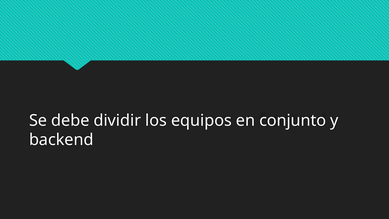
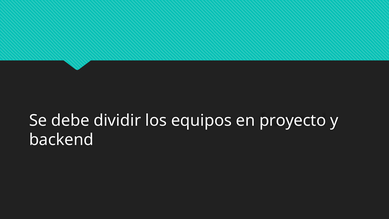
conjunto: conjunto -> proyecto (293, 120)
